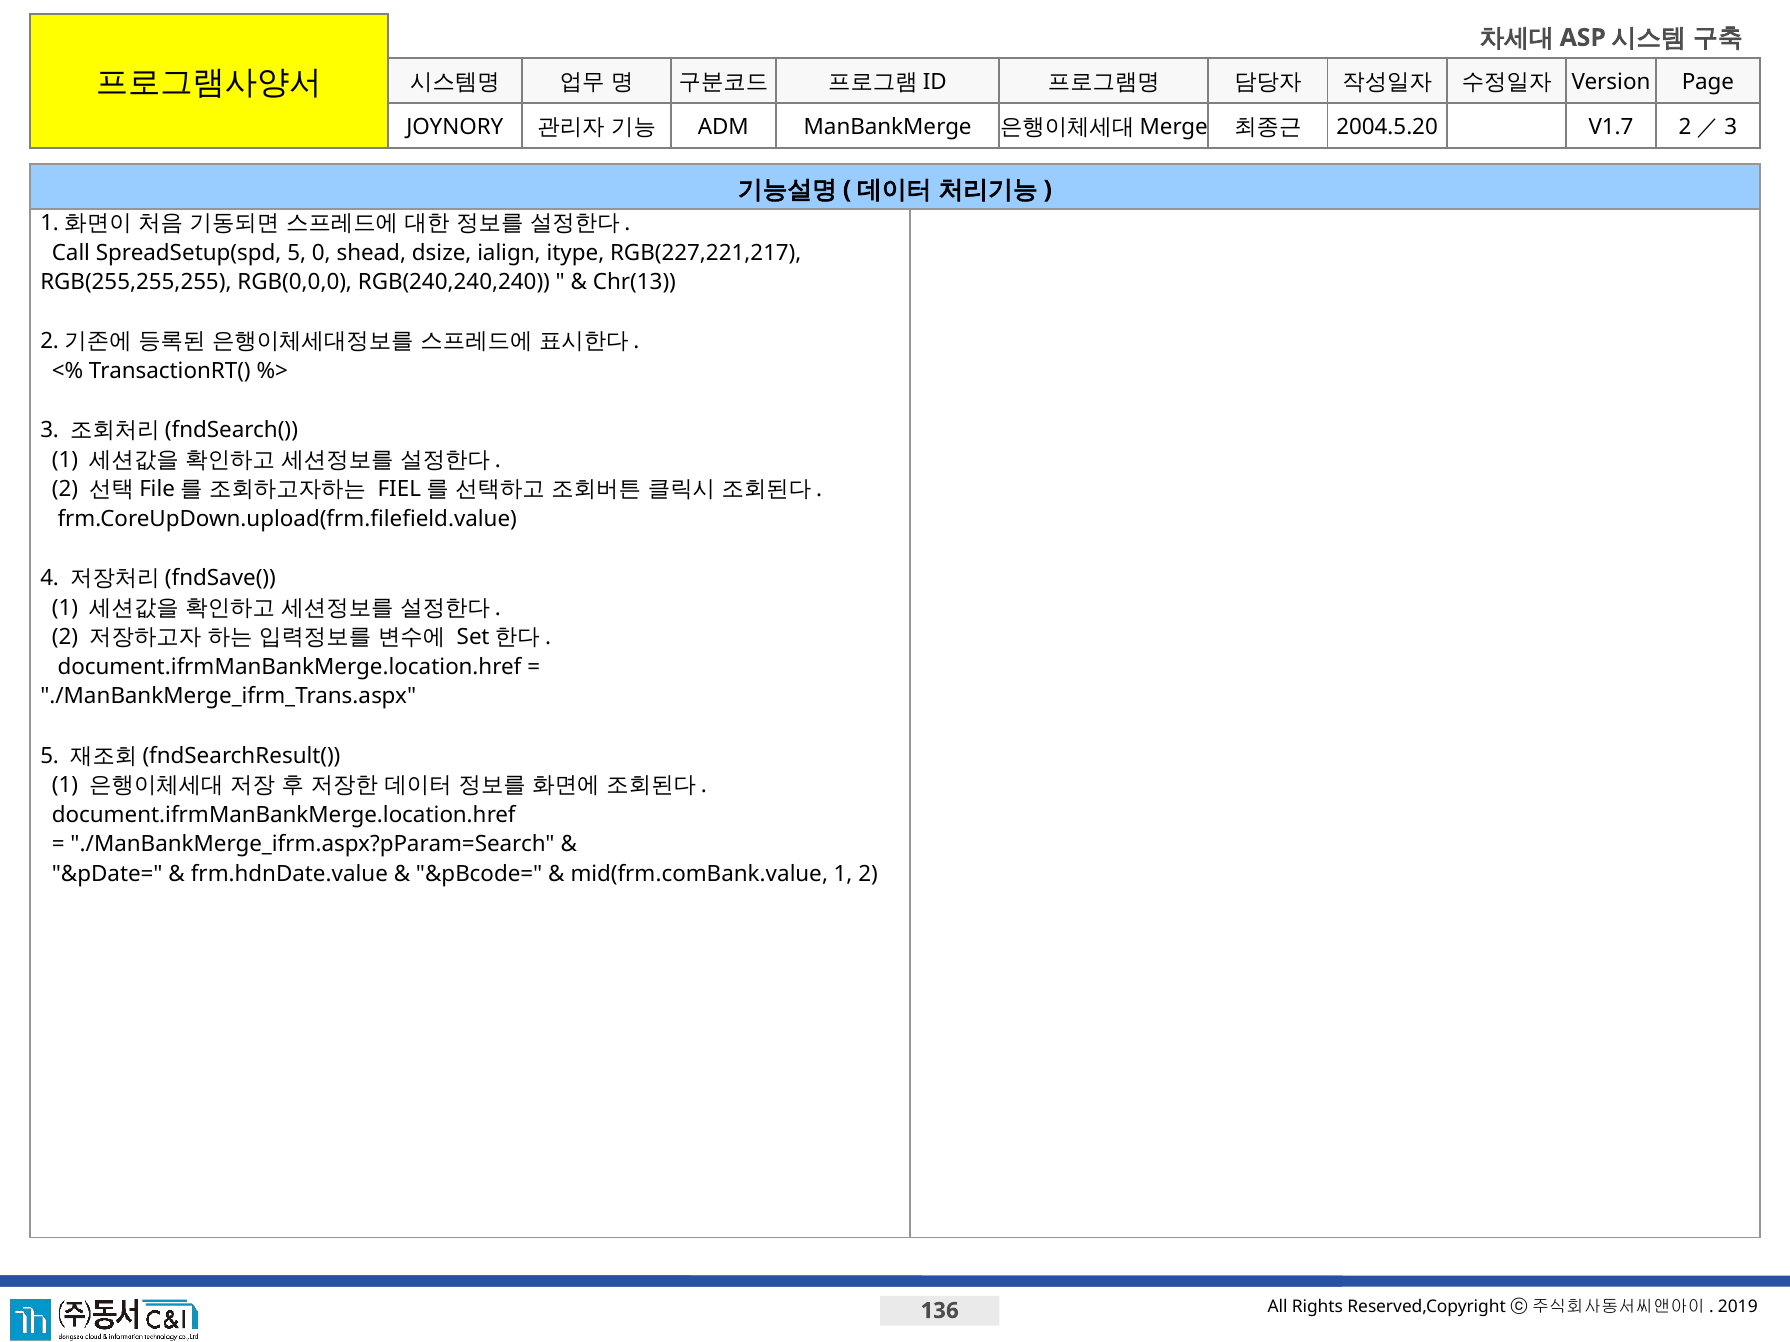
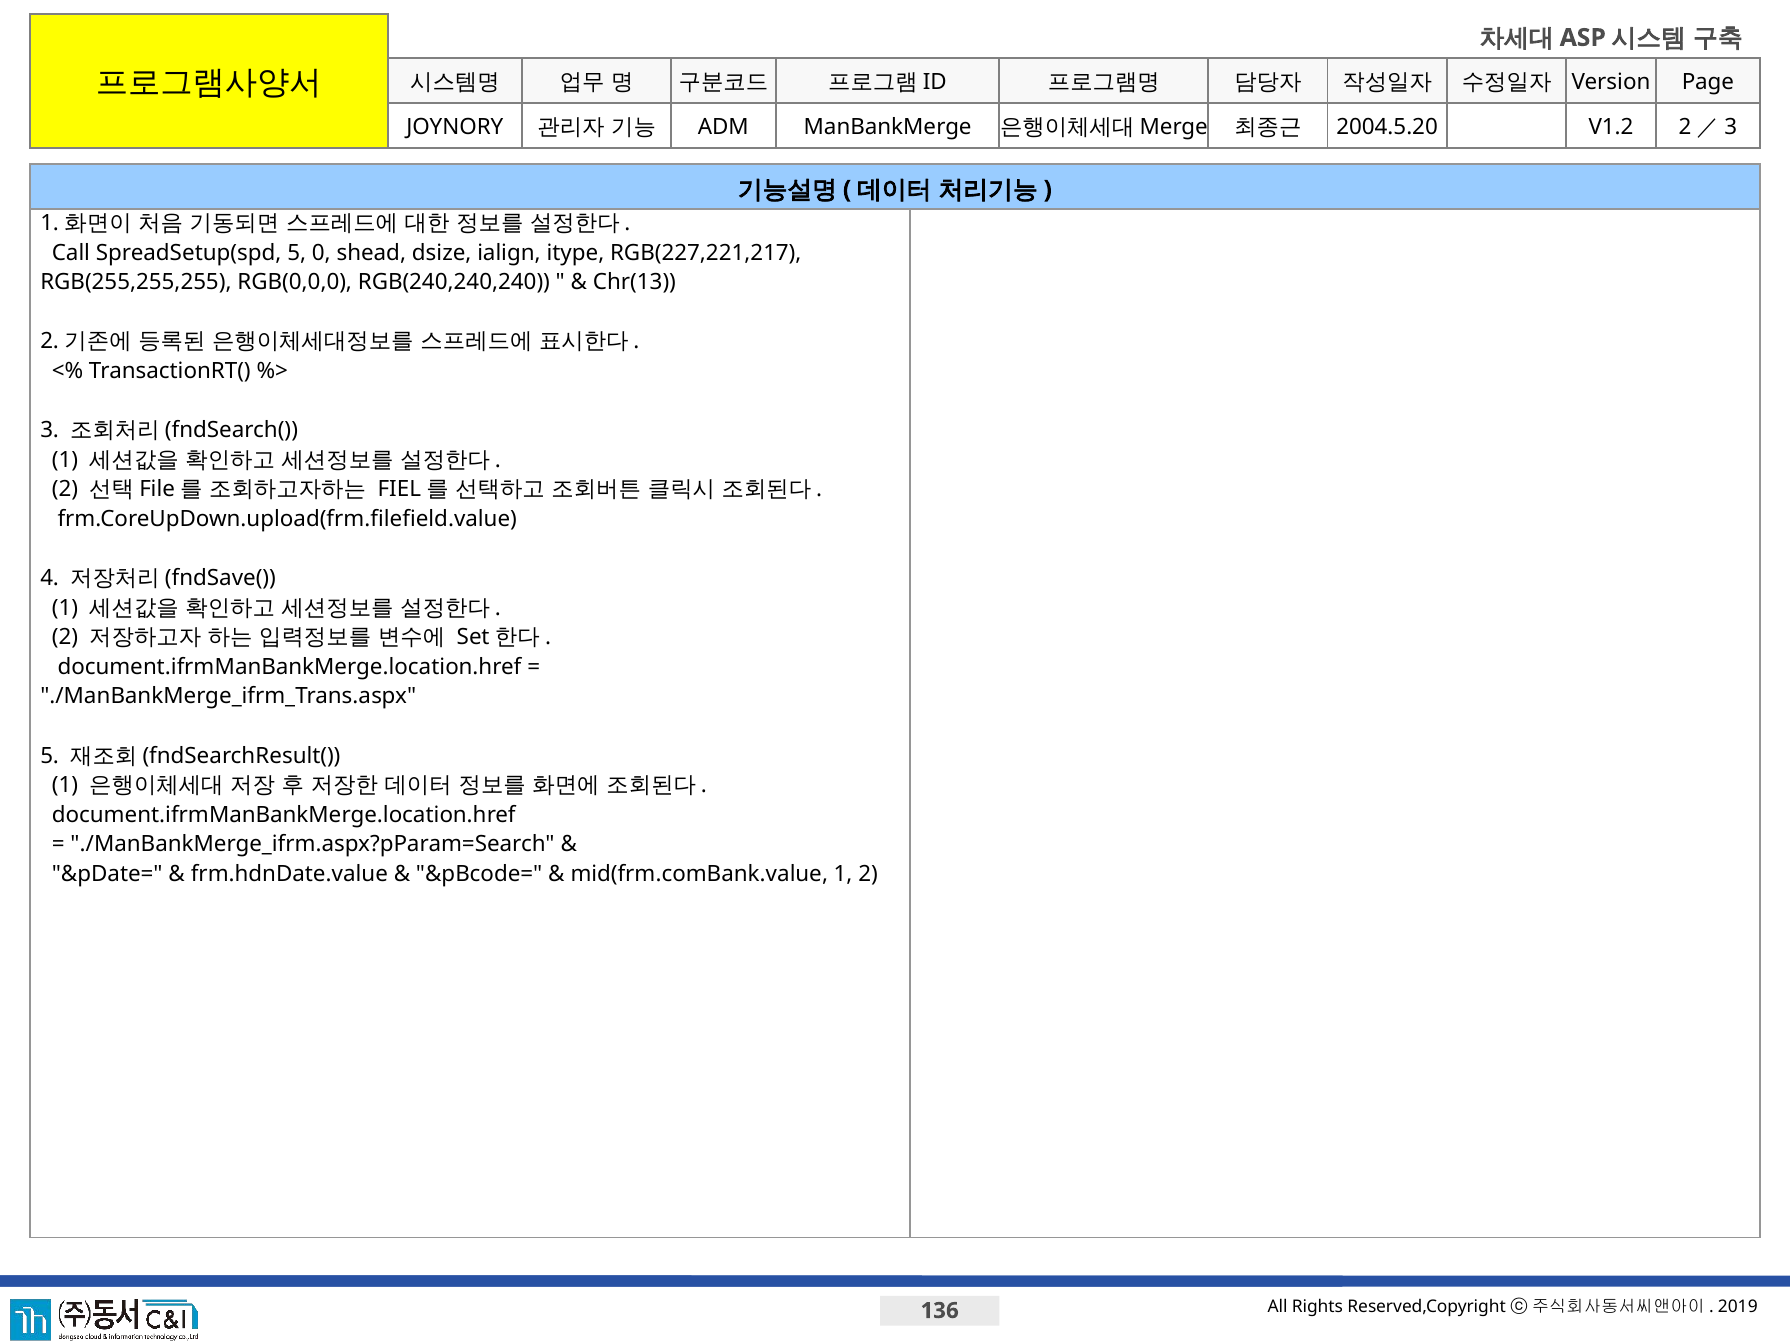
V1.7: V1.7 -> V1.2 (1611, 127)
